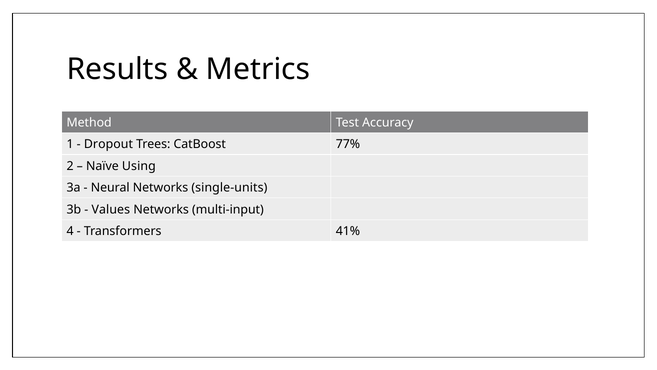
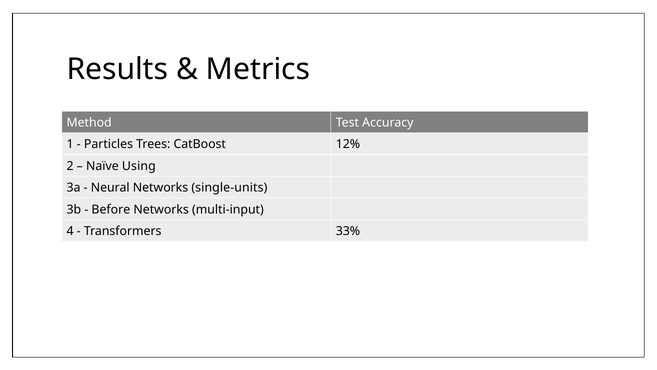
Dropout: Dropout -> Particles (108, 144)
77%: 77% -> 12% (348, 144)
Values: Values -> Before (111, 209)
41%: 41% -> 33% (348, 231)
